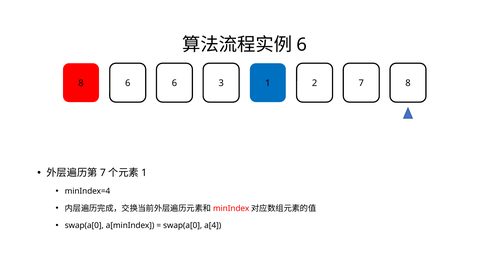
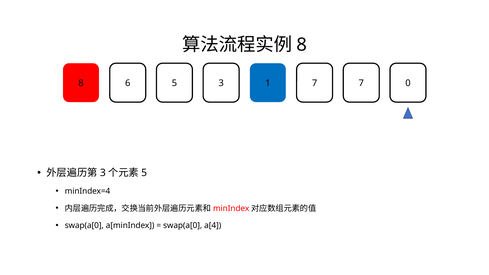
6: 6 -> 8 (302, 45)
6 6: 6 -> 5 (174, 83)
1 2: 2 -> 7 (315, 83)
7 8: 8 -> 0 (408, 83)
7: 7 -> 3 (103, 173)
1: 1 -> 5 (144, 173)
